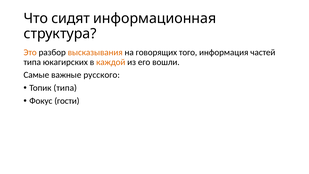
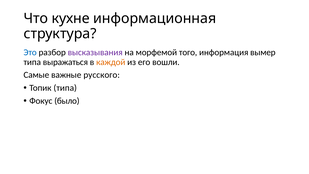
сидят: сидят -> кухне (71, 18)
Это colour: orange -> blue (30, 52)
высказывания colour: orange -> purple (95, 52)
говорящих: говорящих -> морфемой (156, 52)
частей: частей -> вымер (263, 52)
юкагирских: юкагирских -> выражаться (65, 62)
гости: гости -> было (67, 101)
